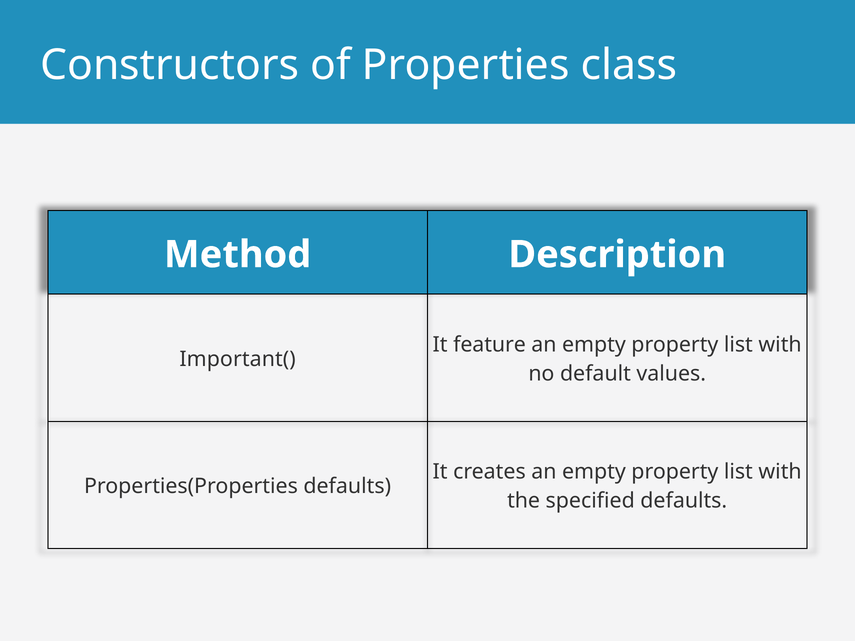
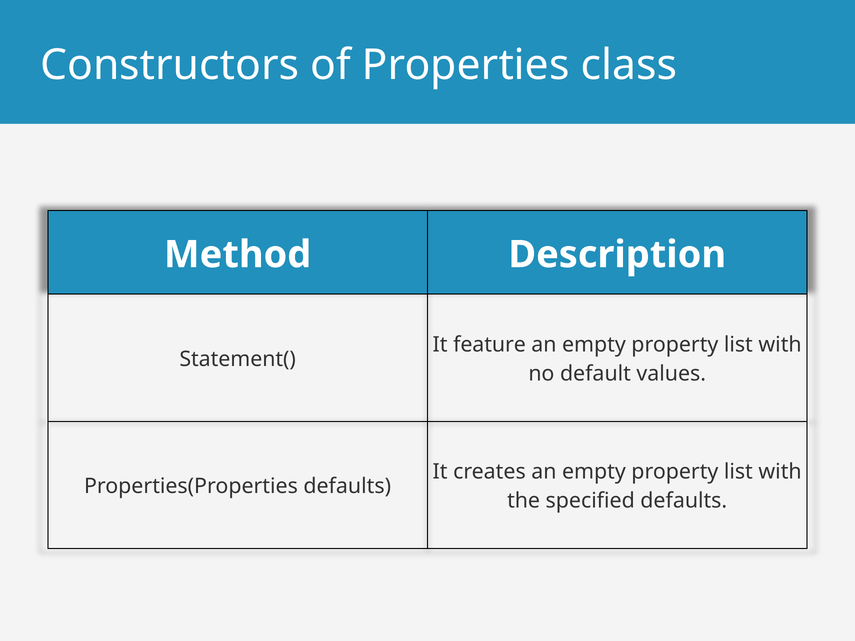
Important(: Important( -> Statement( (238, 359)
